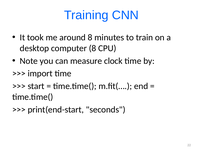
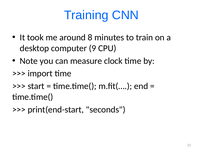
computer 8: 8 -> 9 (93, 48)
